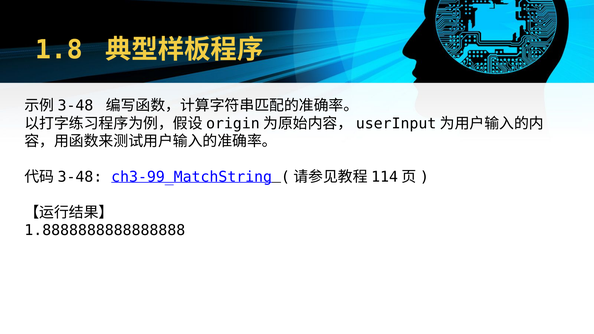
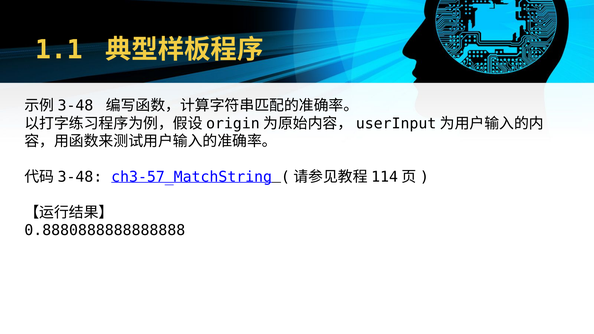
1.8: 1.8 -> 1.1 (59, 50)
ch3-99_MatchString: ch3-99_MatchString -> ch3-57_MatchString (192, 177)
1.8888888888888888: 1.8888888888888888 -> 0.8880888888888888 (105, 230)
